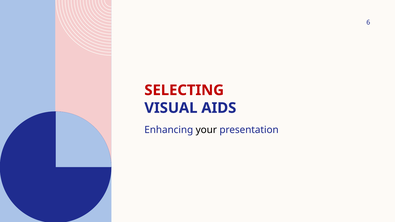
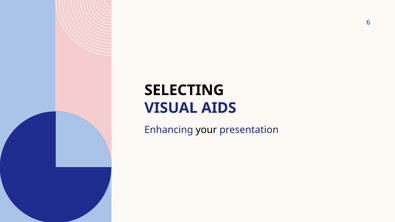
SELECTING colour: red -> black (184, 90)
